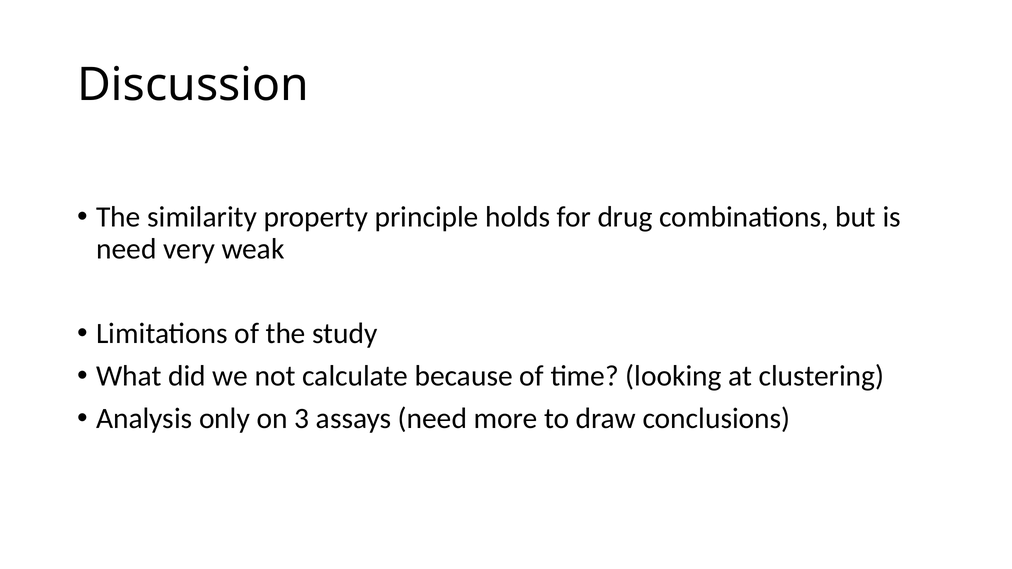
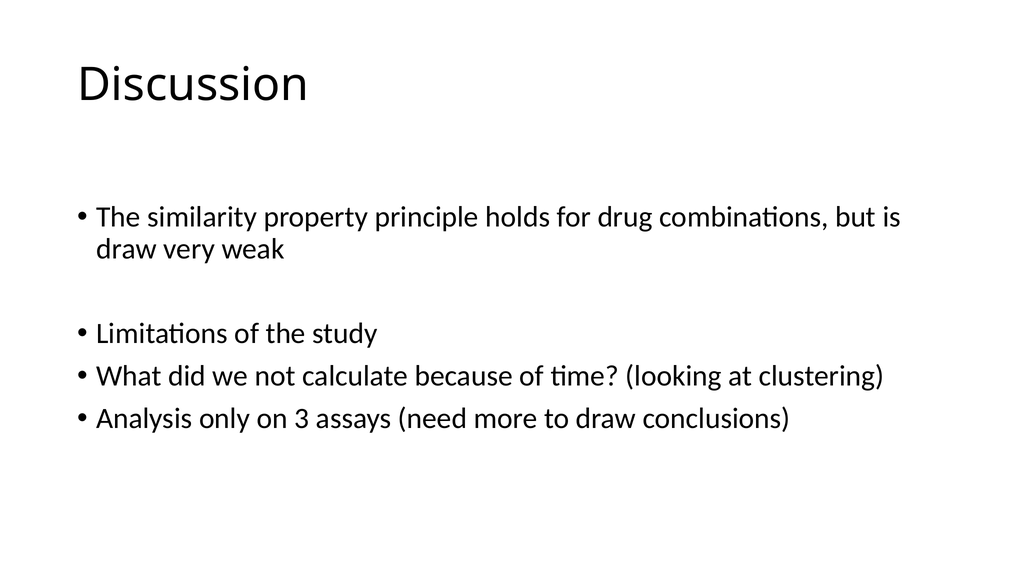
need: need -> draw (127, 249)
